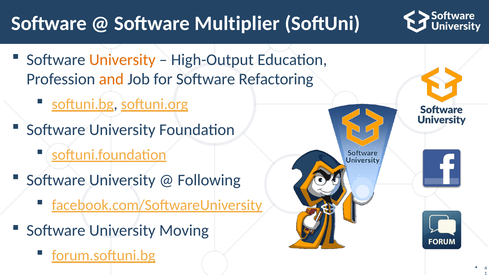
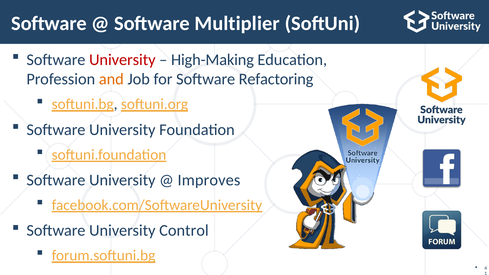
University colour: orange -> red (122, 60)
High-Output: High-Output -> High-Making (212, 60)
Following: Following -> Improves (209, 180)
Moving: Moving -> Control (184, 231)
